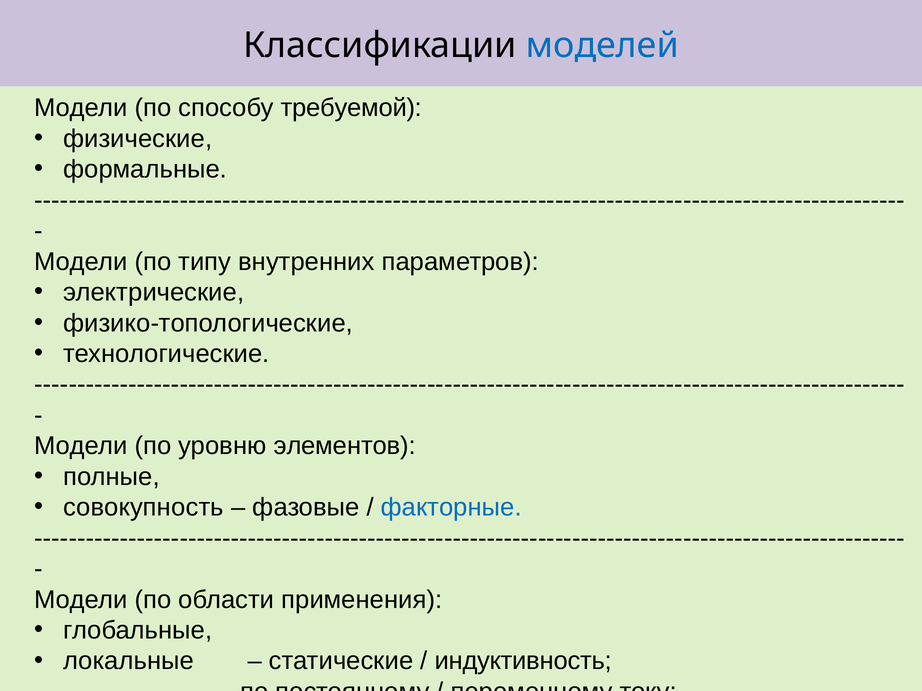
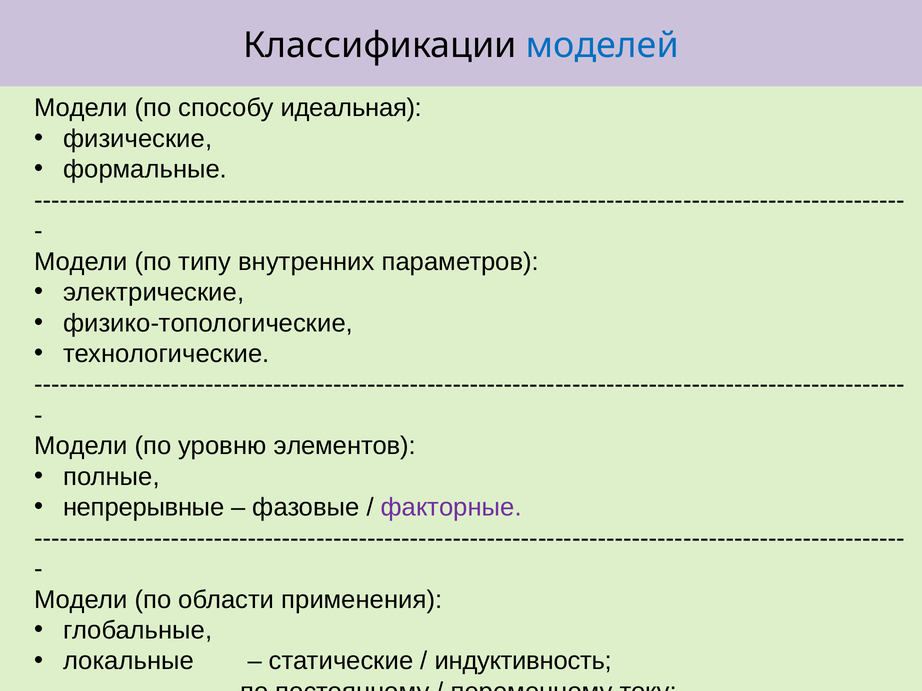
требуемой: требуемой -> идеальная (351, 108)
совокупность: совокупность -> непрерывные (144, 508)
факторные colour: blue -> purple (451, 508)
